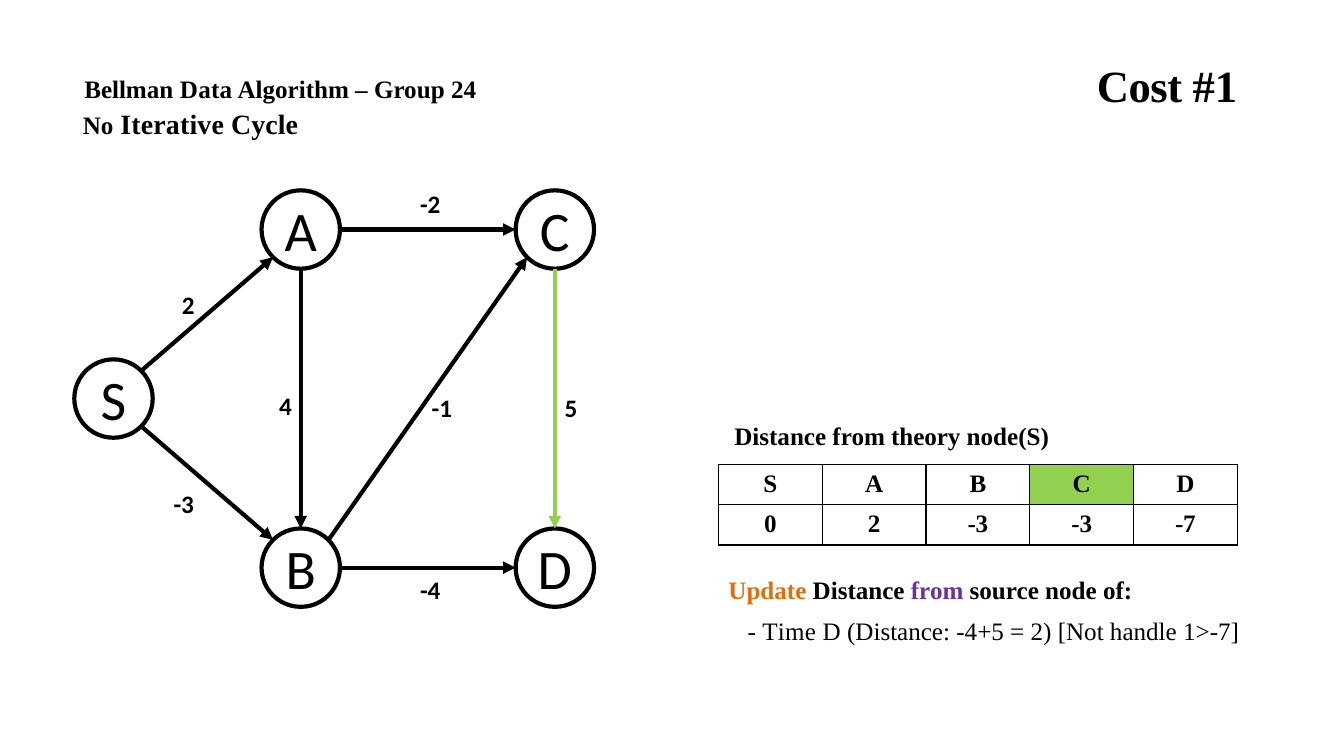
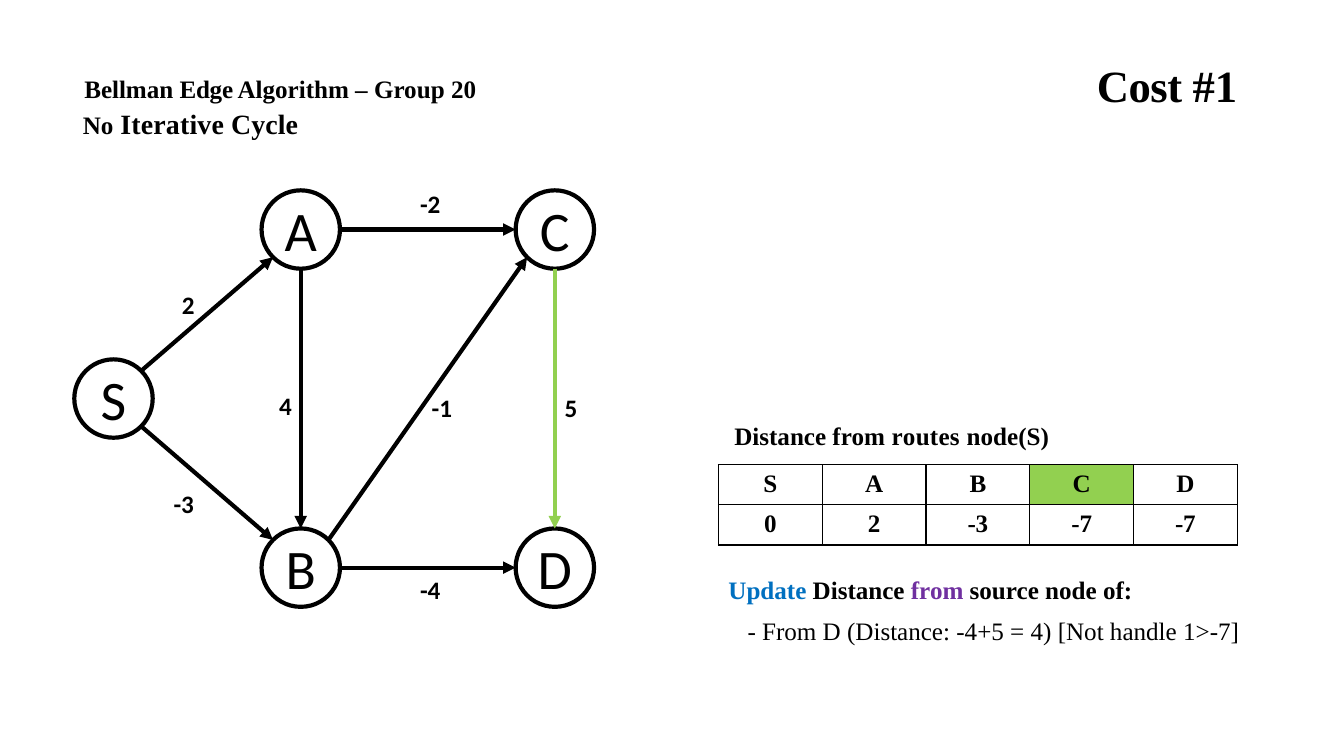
Data: Data -> Edge (206, 90)
24: 24 -> 20 (464, 90)
theory: theory -> routes (926, 437)
-3 -3: -3 -> -7 (1082, 524)
Update colour: orange -> blue (767, 592)
Time: Time -> From (789, 632)
2: 2 -> 4 (1041, 632)
